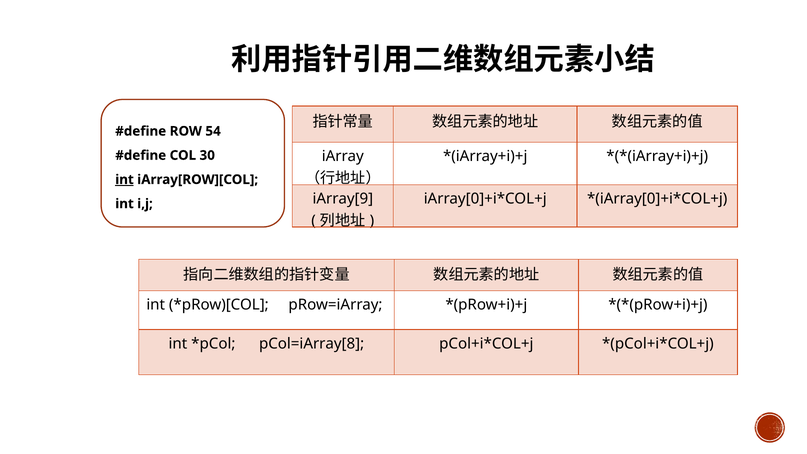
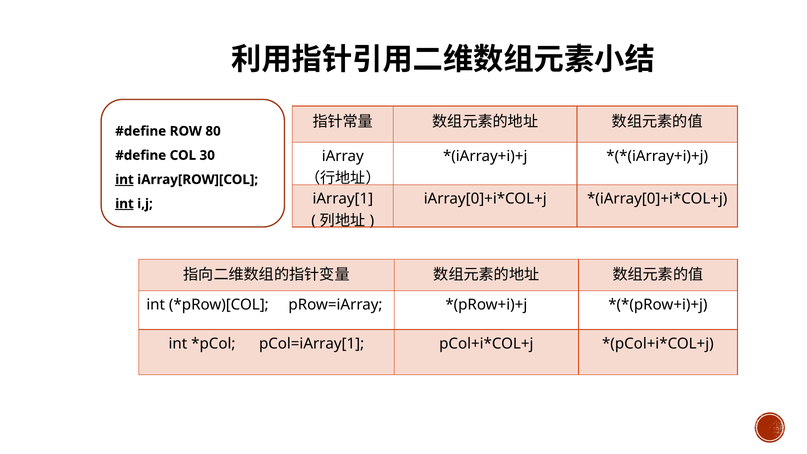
54: 54 -> 80 (213, 131)
iArray[9: iArray[9 -> iArray[1 (343, 199)
int underline: none -> present (125, 204)
pCol=iArray[8: pCol=iArray[8 -> pCol=iArray[1 (312, 344)
